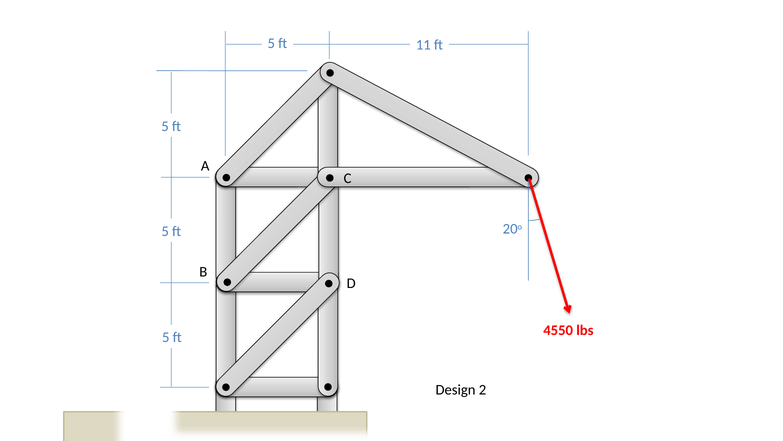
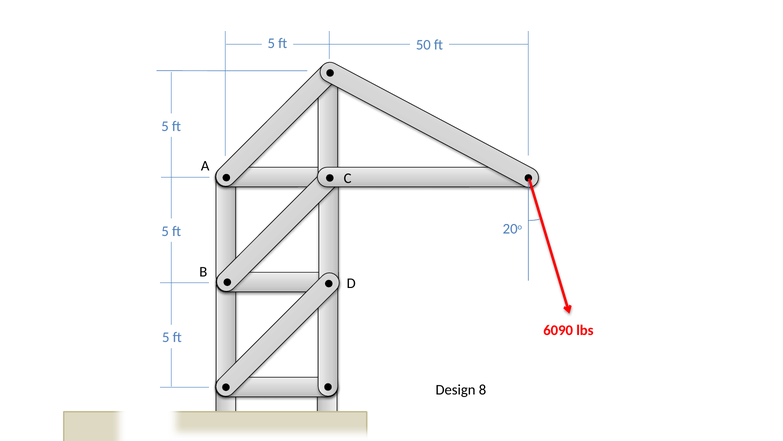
11: 11 -> 50 (423, 45)
4550: 4550 -> 6090 (558, 330)
2: 2 -> 8 (483, 389)
